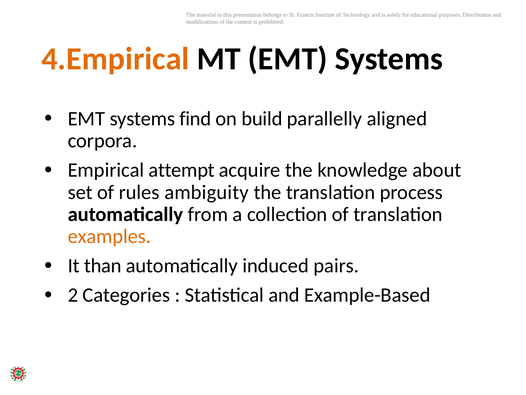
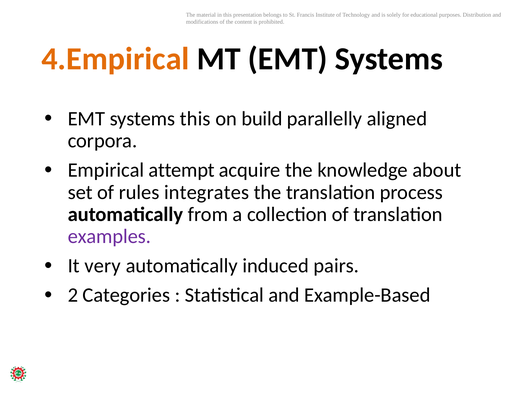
systems find: find -> this (195, 119)
ambiguity: ambiguity -> integrates (207, 192)
examples colour: orange -> purple (109, 236)
than: than -> very (103, 265)
